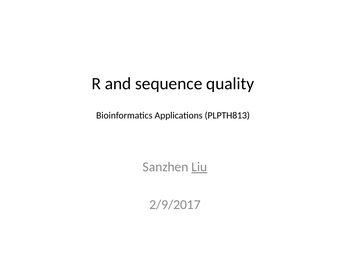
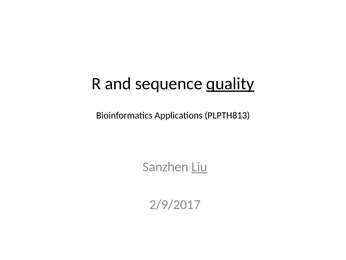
quality underline: none -> present (230, 84)
